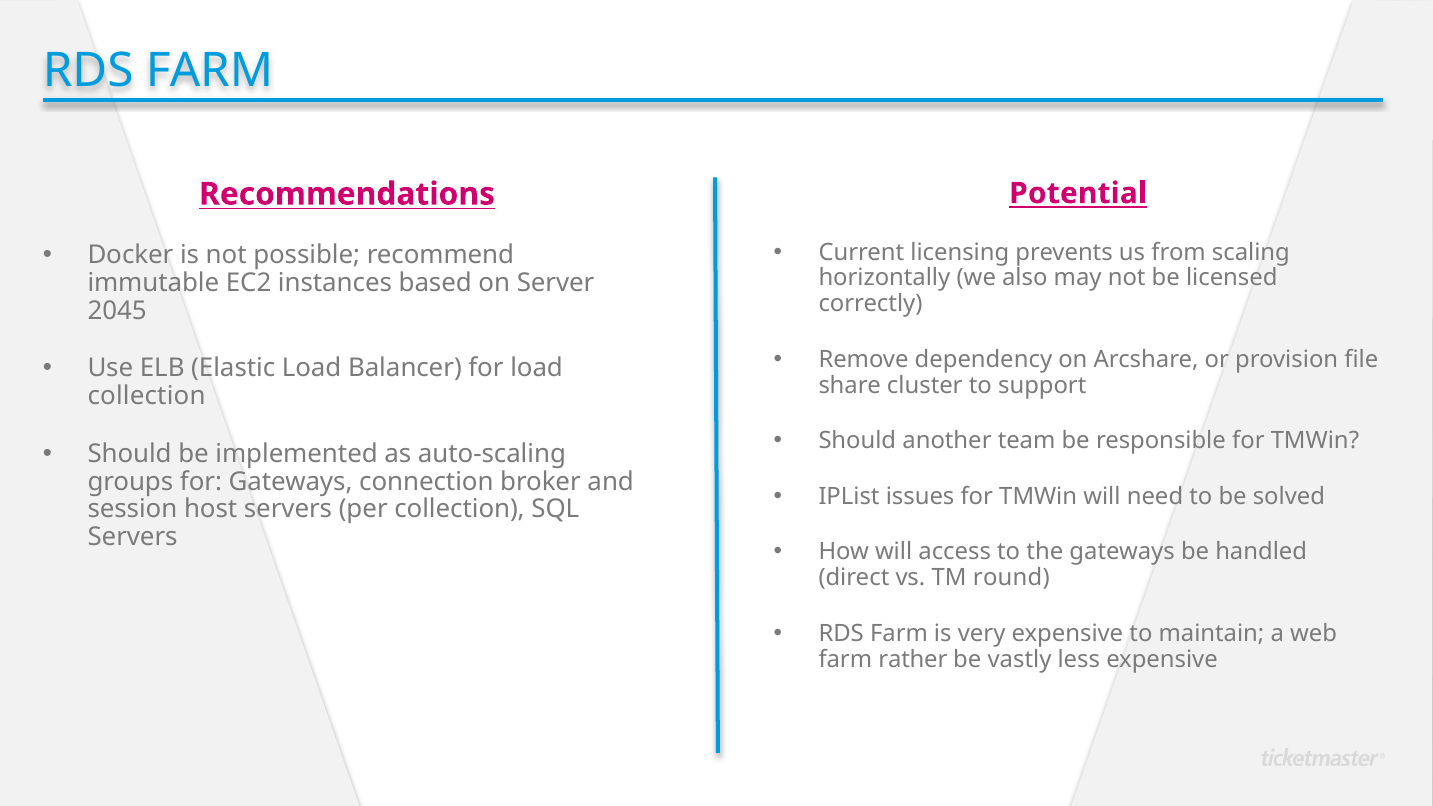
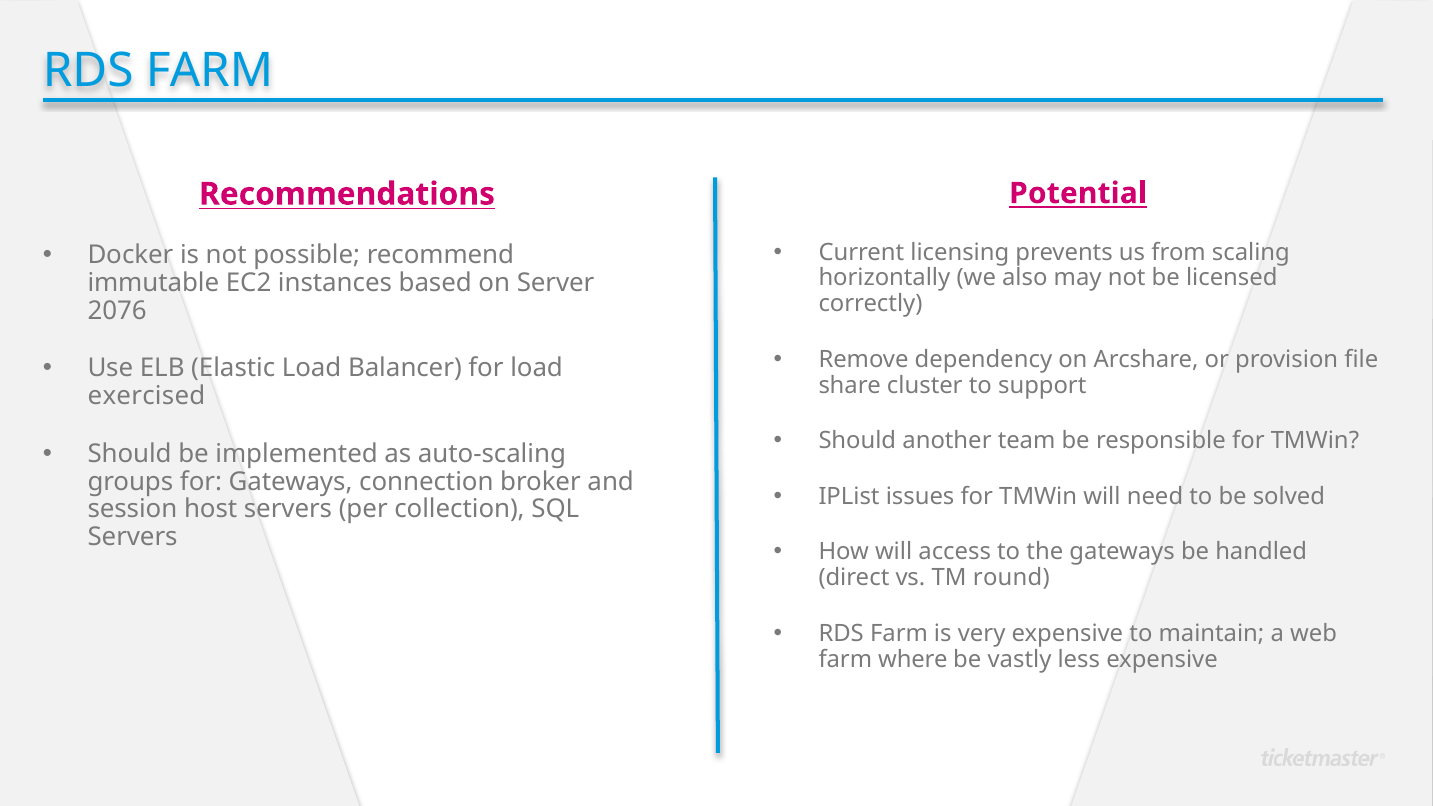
2045: 2045 -> 2076 (117, 311)
collection: collection -> exercised (147, 396)
rather: rather -> where (913, 659)
